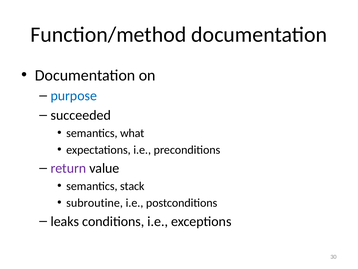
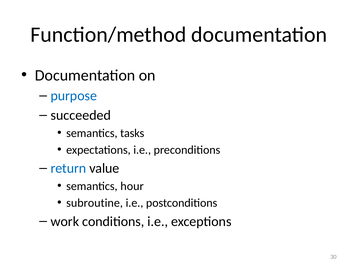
what: what -> tasks (132, 133)
return colour: purple -> blue (68, 168)
stack: stack -> hour (132, 186)
leaks: leaks -> work (65, 221)
